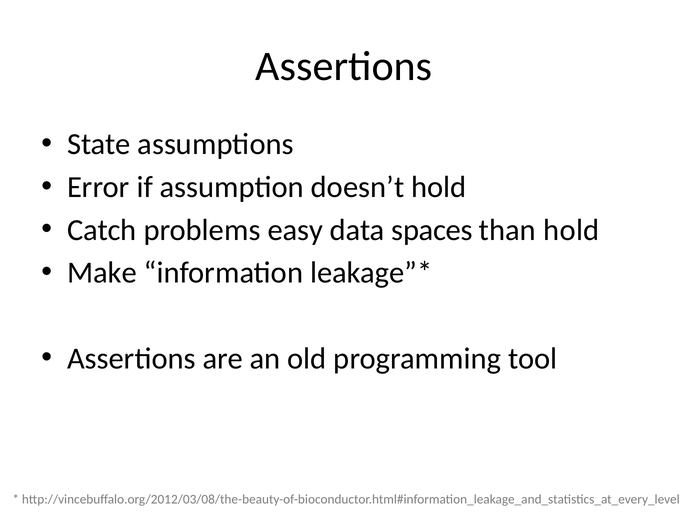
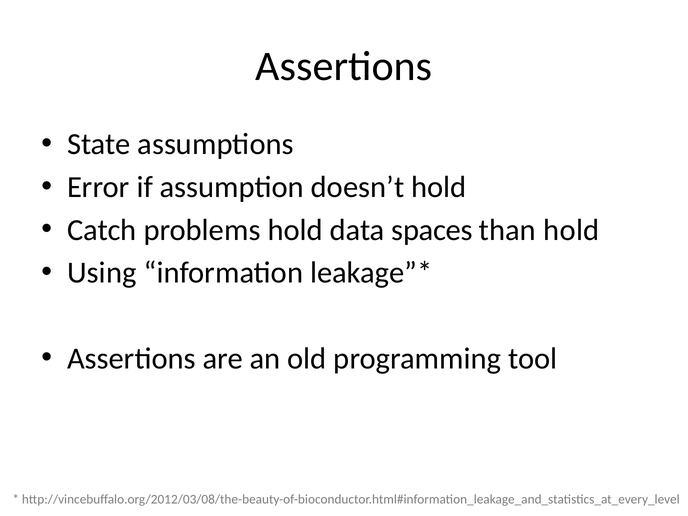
problems easy: easy -> hold (295, 230)
Make: Make -> Using (102, 273)
